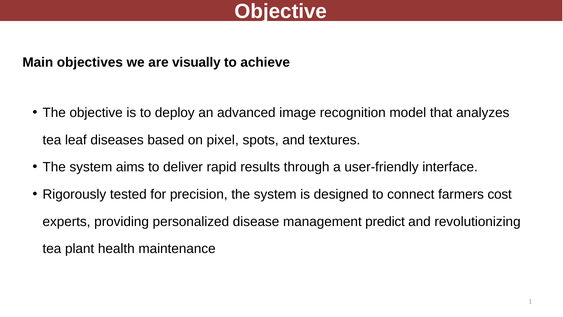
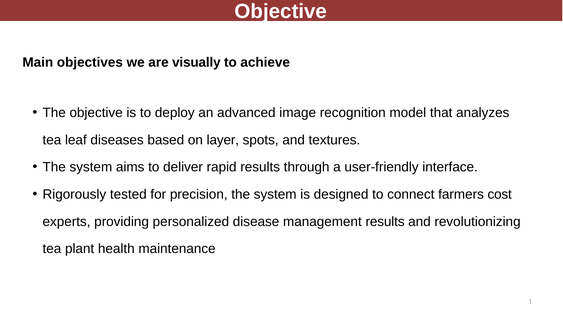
pixel: pixel -> layer (223, 140)
management predict: predict -> results (385, 221)
